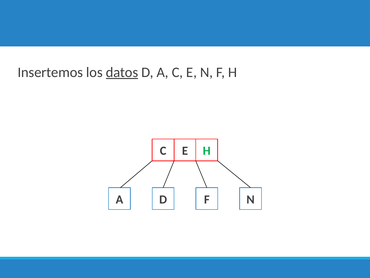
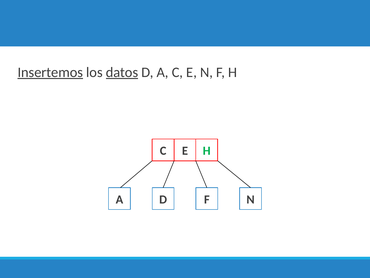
Insertemos underline: none -> present (50, 72)
